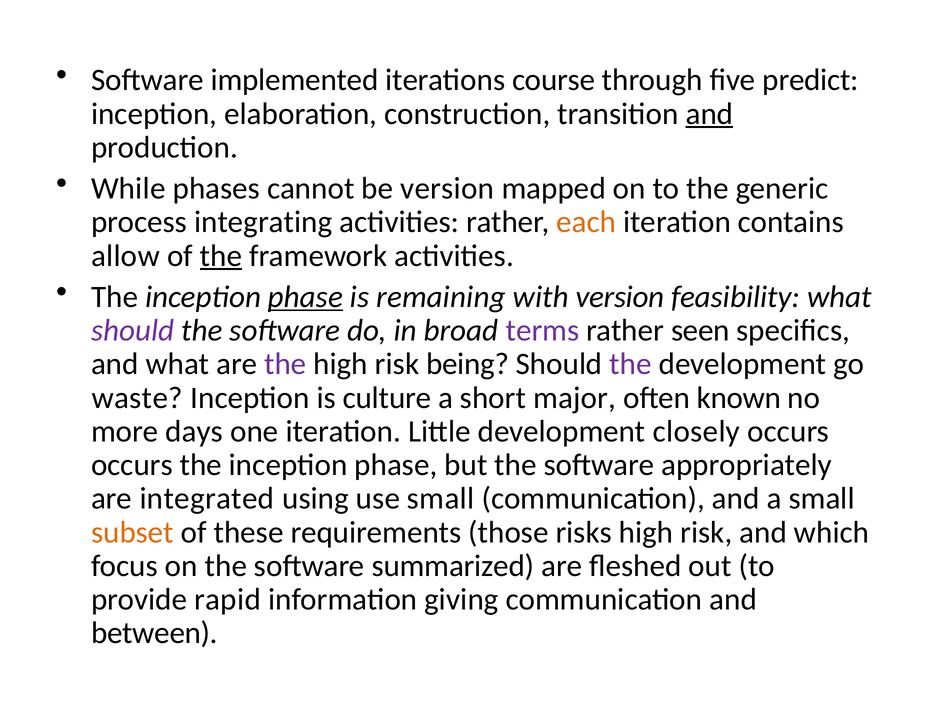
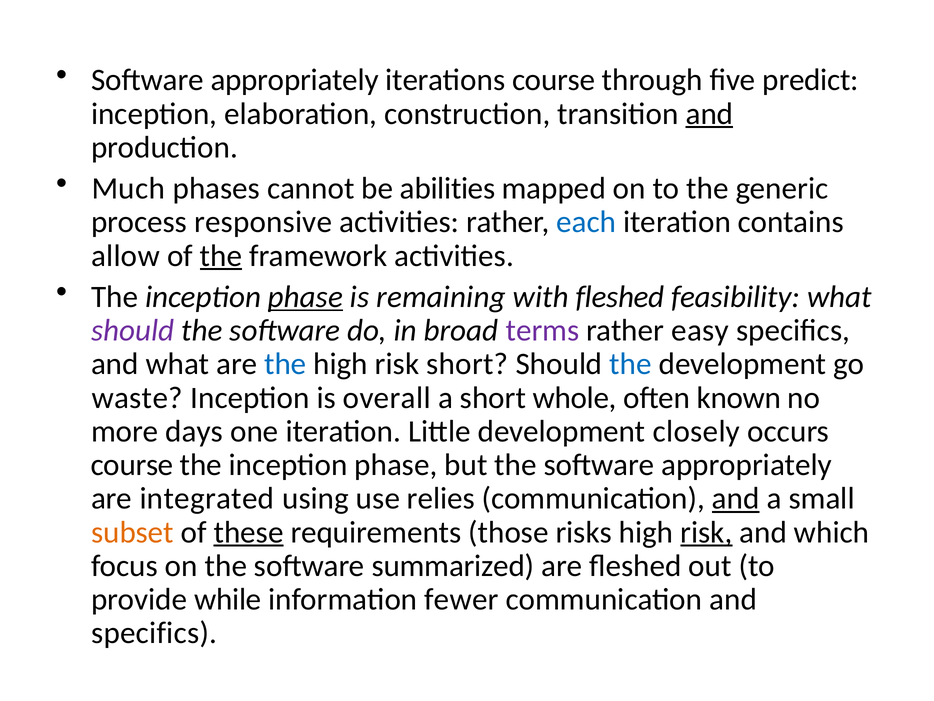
implemented: implemented -> appropriately (295, 80)
While: While -> Much (128, 188)
be version: version -> abilities (448, 188)
integrating: integrating -> responsive (263, 222)
each colour: orange -> blue (586, 222)
with version: version -> fleshed (620, 297)
seen: seen -> easy (700, 330)
the colour: purple -> blue (285, 364)
risk being: being -> short (467, 364)
the colour: purple -> blue (631, 364)
culture: culture -> overall (387, 397)
major: major -> whole (575, 397)
occurs: occurs -> course (132, 465)
use small: small -> relies (441, 498)
and underline: none -> present (736, 498)
these underline: none -> present (249, 532)
risk underline: none -> present (706, 532)
rapid: rapid -> while (228, 599)
giving: giving -> fewer (461, 599)
between: between -> specifics (154, 633)
